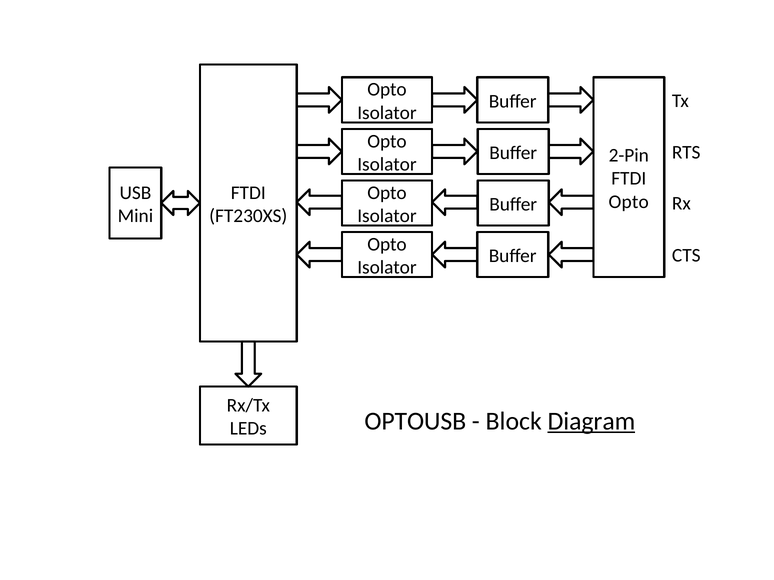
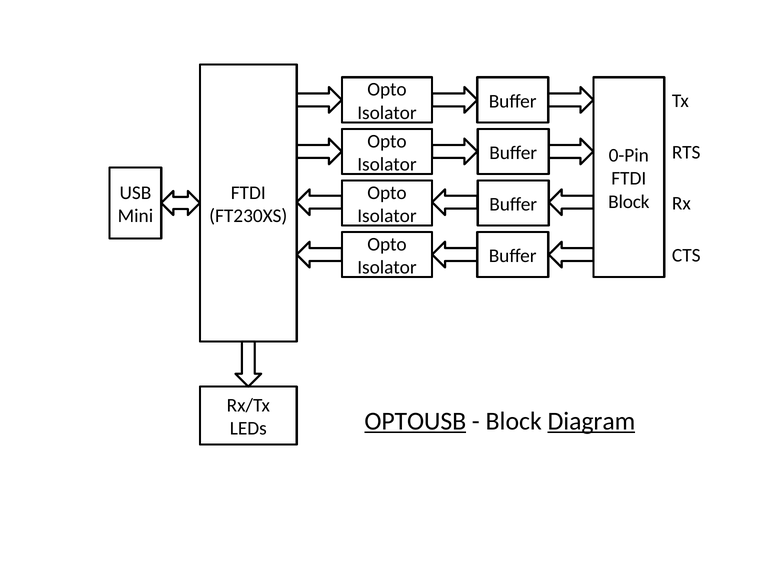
2-Pin: 2-Pin -> 0-Pin (629, 155)
Opto: Opto -> Block (629, 202)
OPTOUSB underline: none -> present (415, 421)
